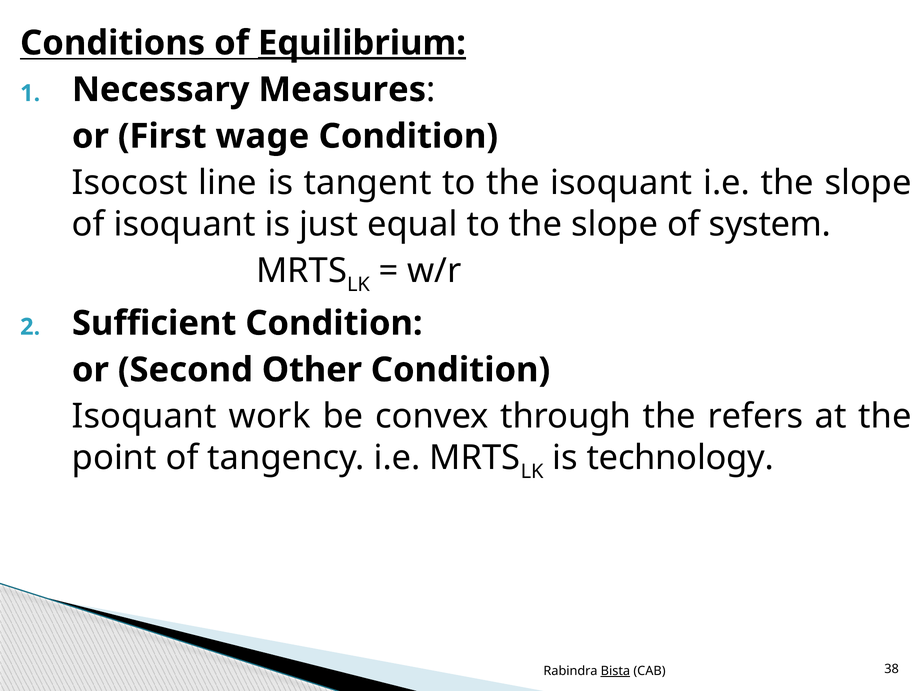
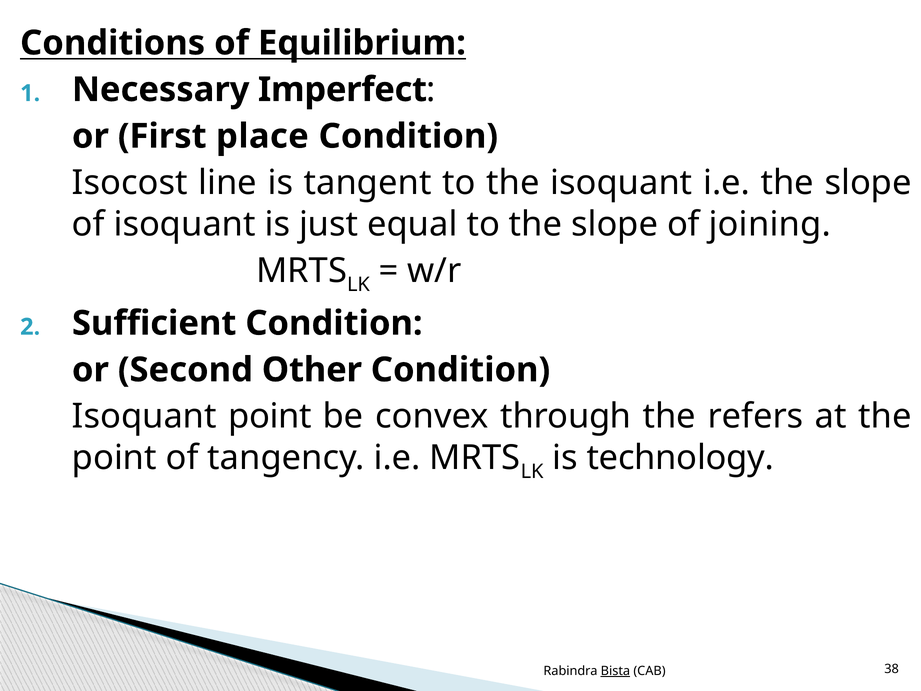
Equilibrium underline: present -> none (362, 43)
Measures: Measures -> Imperfect (342, 90)
wage: wage -> place (262, 136)
system: system -> joining (770, 224)
Isoquant work: work -> point (270, 416)
